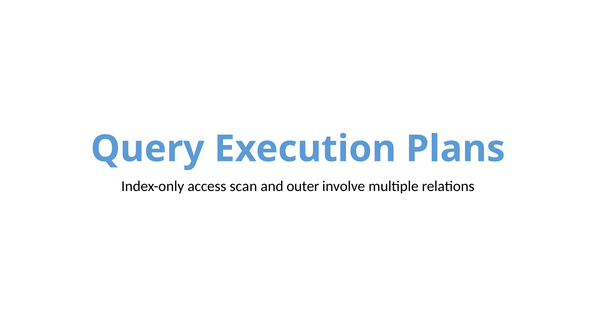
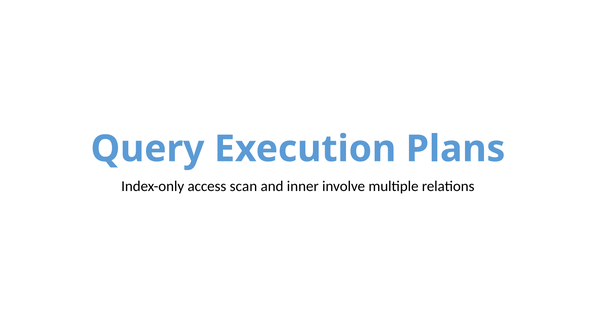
outer: outer -> inner (303, 186)
